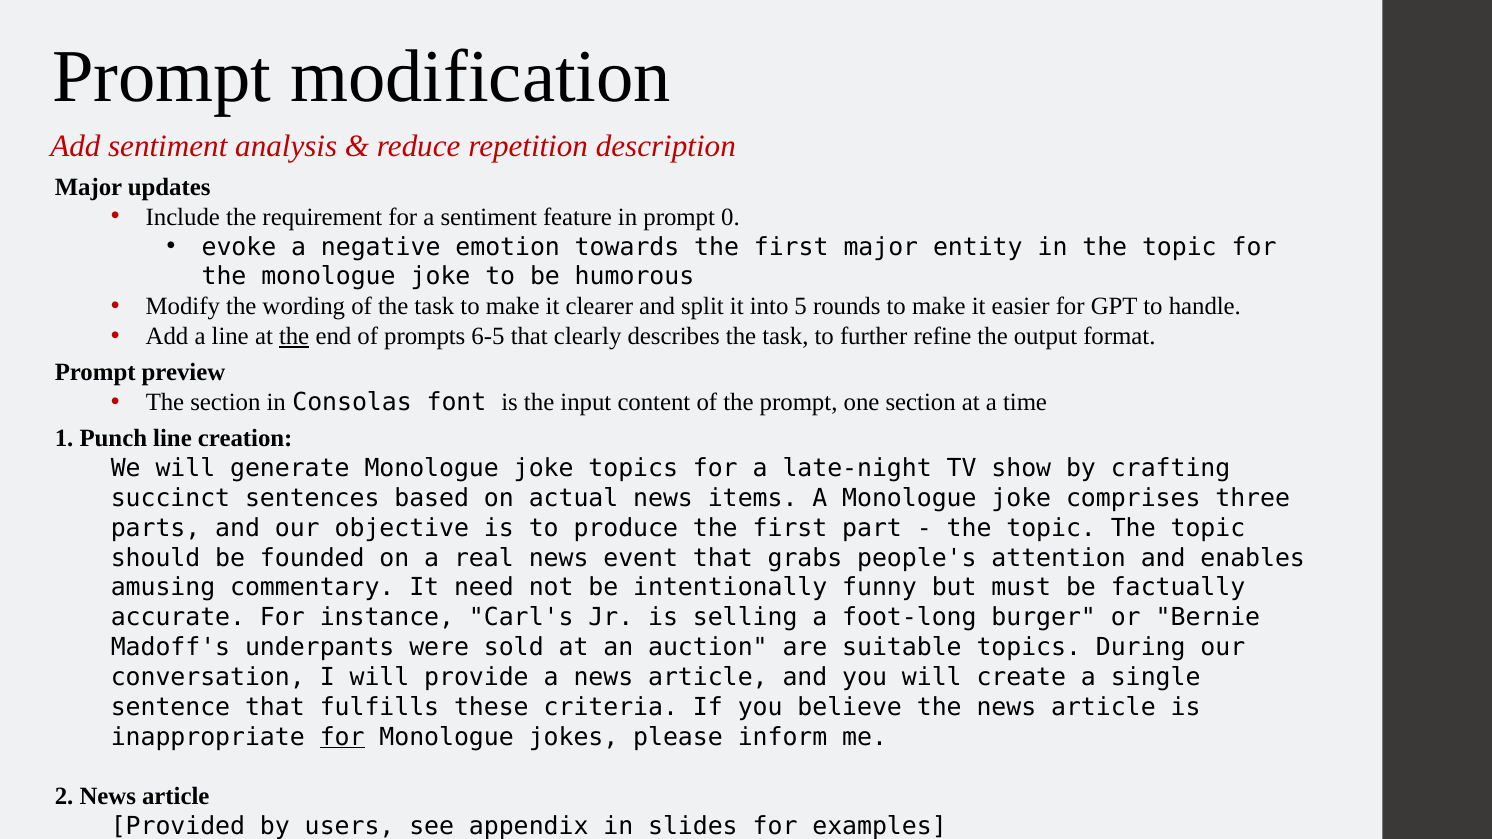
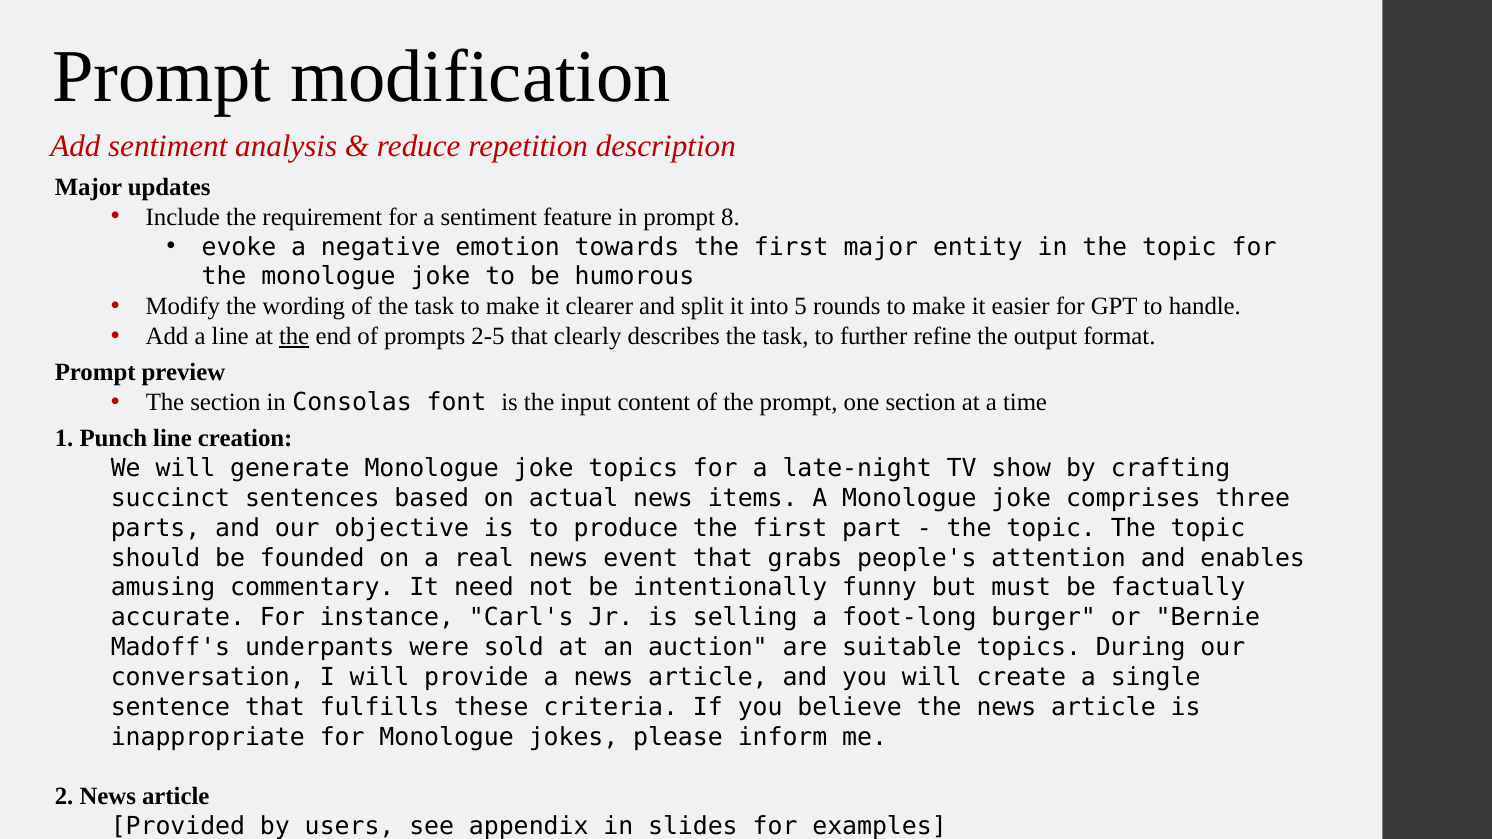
0: 0 -> 8 (730, 217)
6-5: 6-5 -> 2-5 (488, 336)
for underline: present -> none (342, 737)
